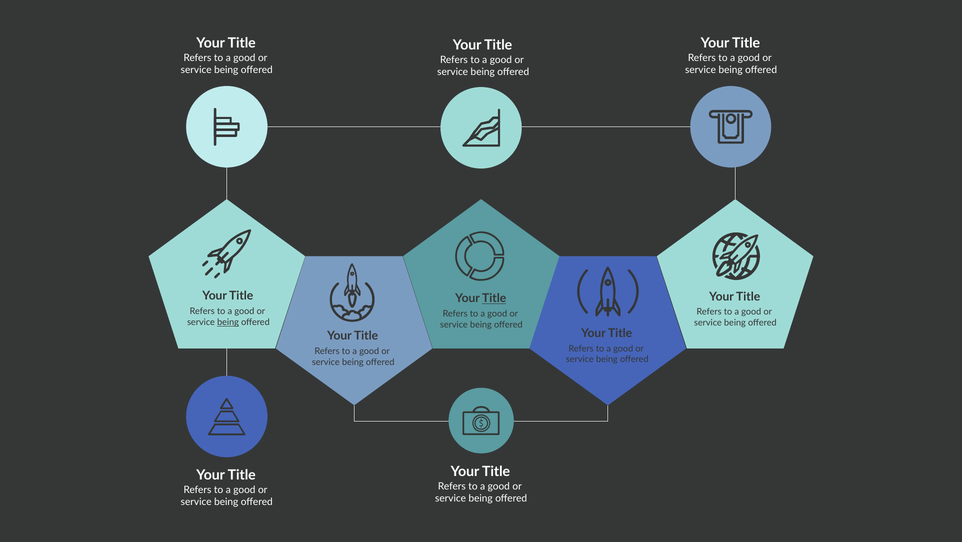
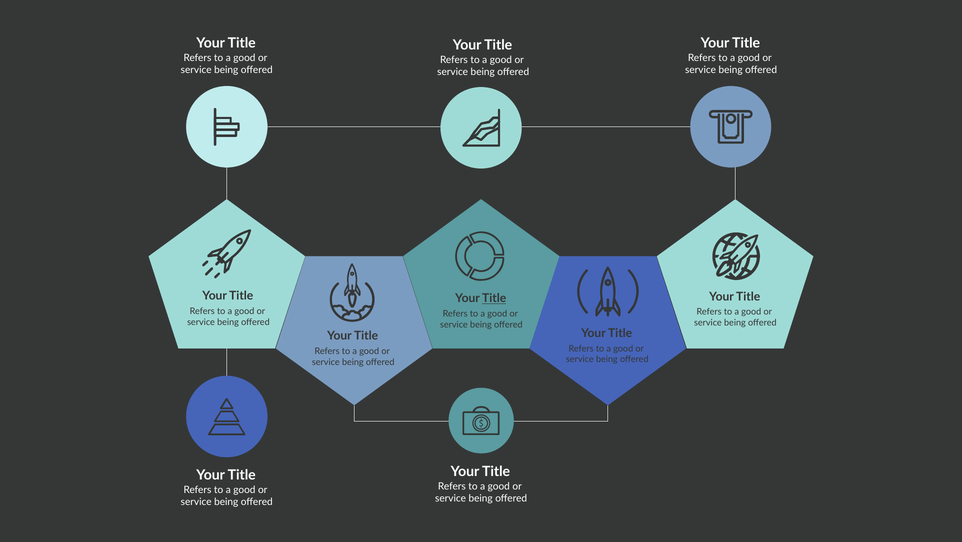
being underline: present -> none (228, 322)
